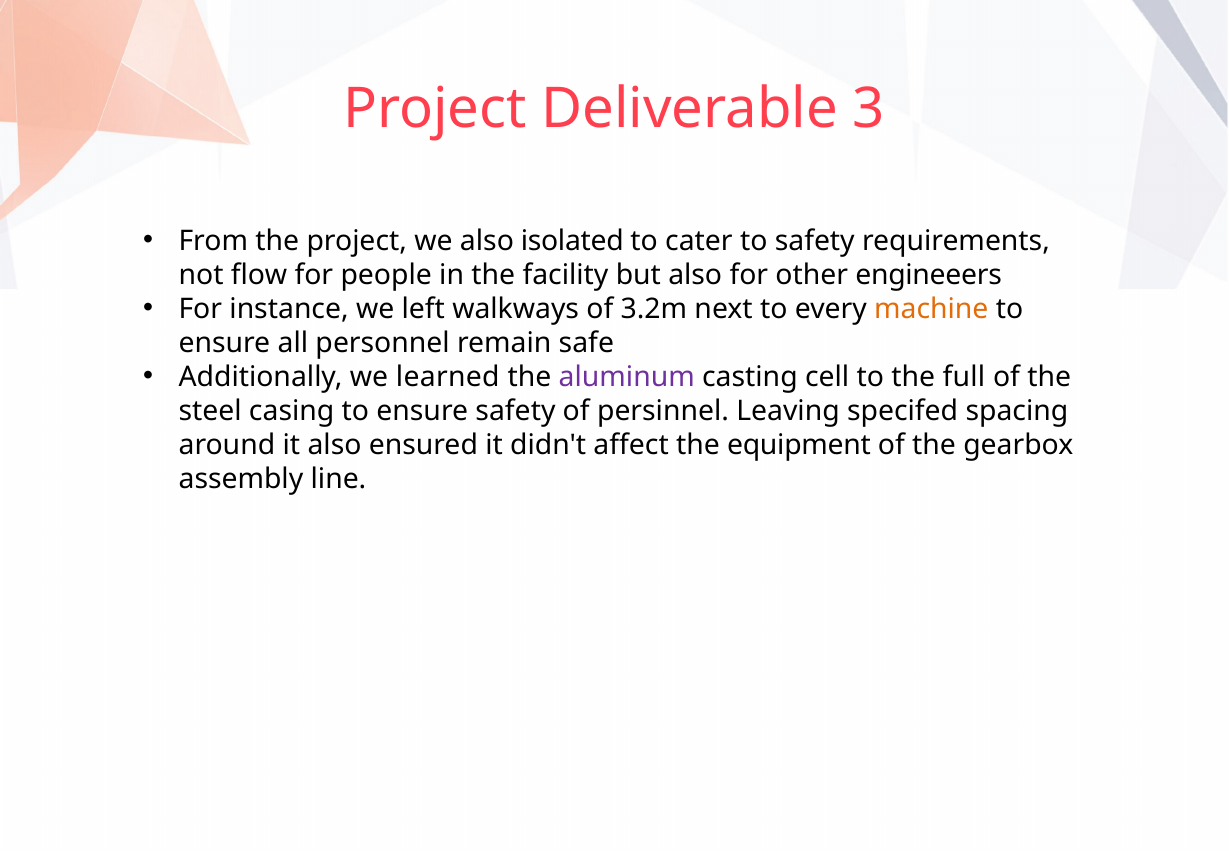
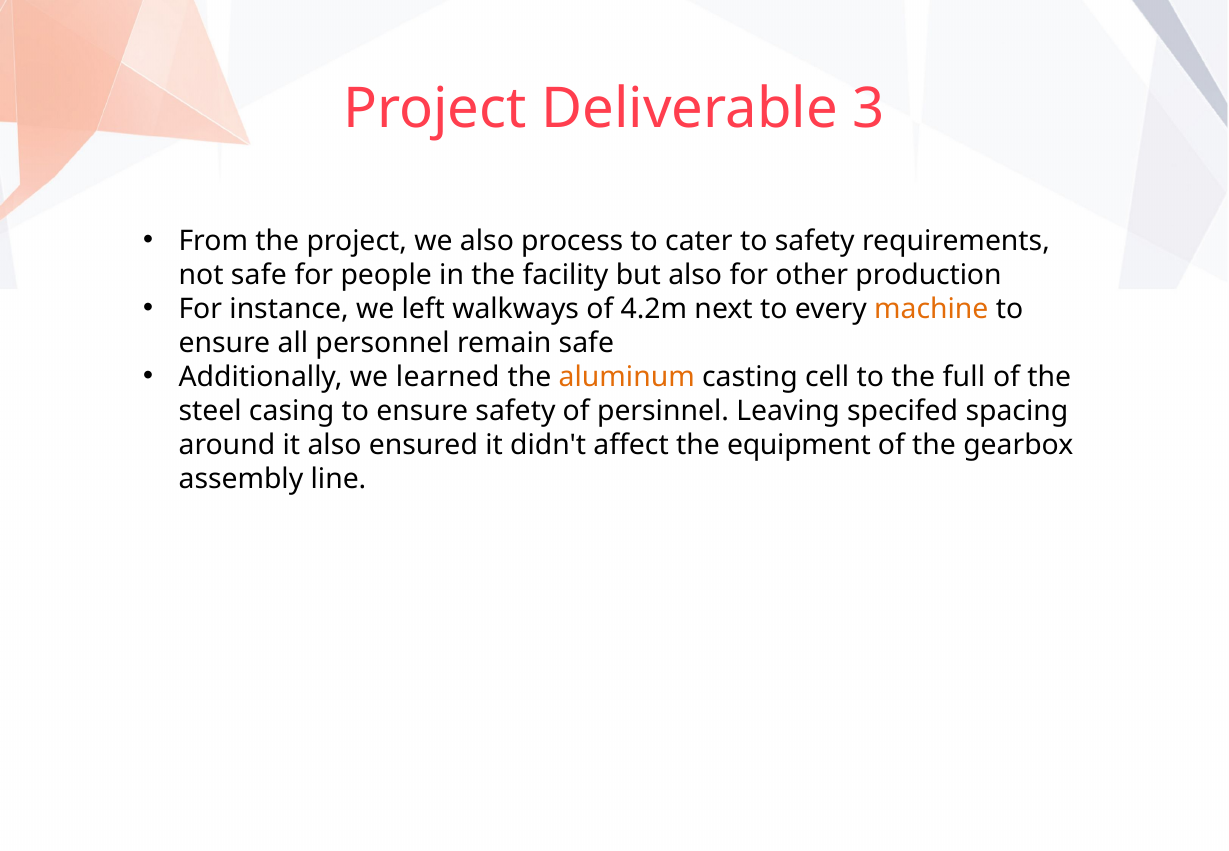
isolated: isolated -> process (572, 241)
not flow: flow -> safe (259, 275)
engineeers: engineeers -> production (929, 275)
3.2m: 3.2m -> 4.2m (654, 309)
aluminum colour: purple -> orange (627, 377)
